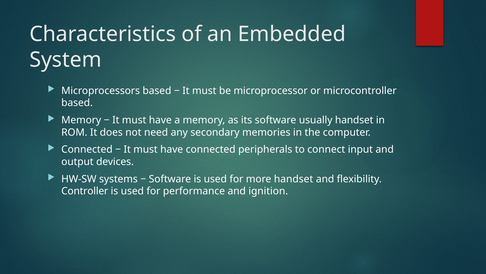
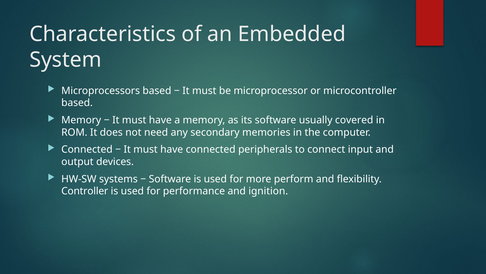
usually handset: handset -> covered (354, 120)
more handset: handset -> perform (294, 179)
